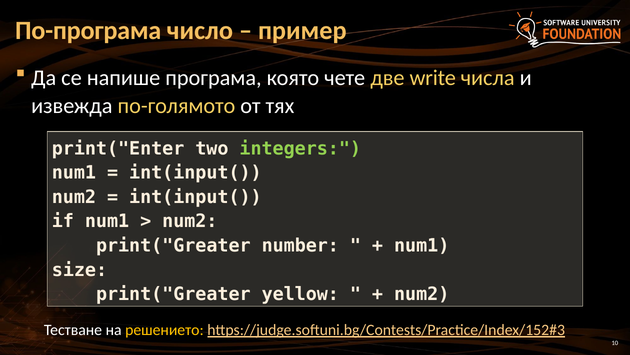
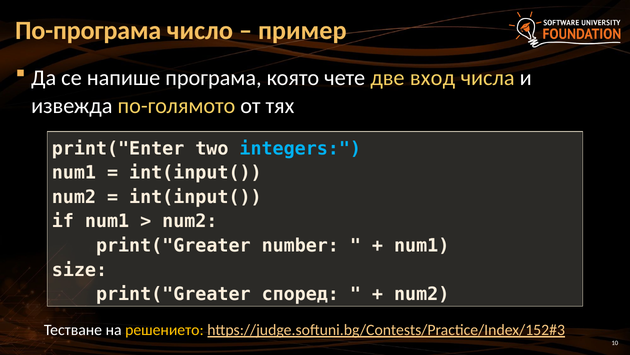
write: write -> вход (433, 78)
integers colour: light green -> light blue (300, 148)
yellow: yellow -> според (300, 294)
